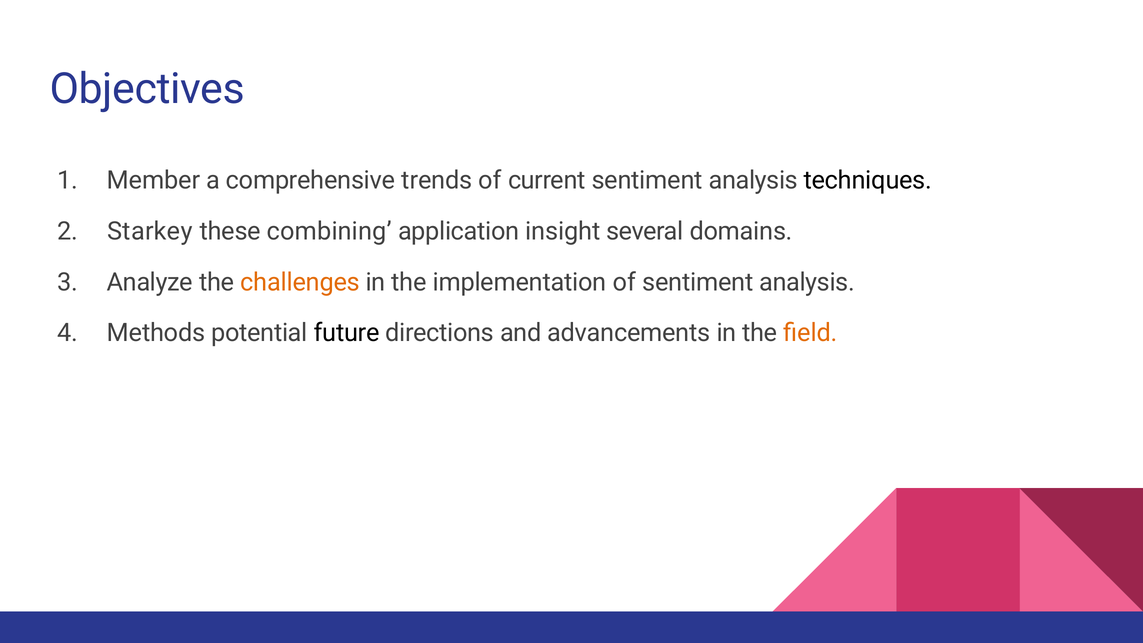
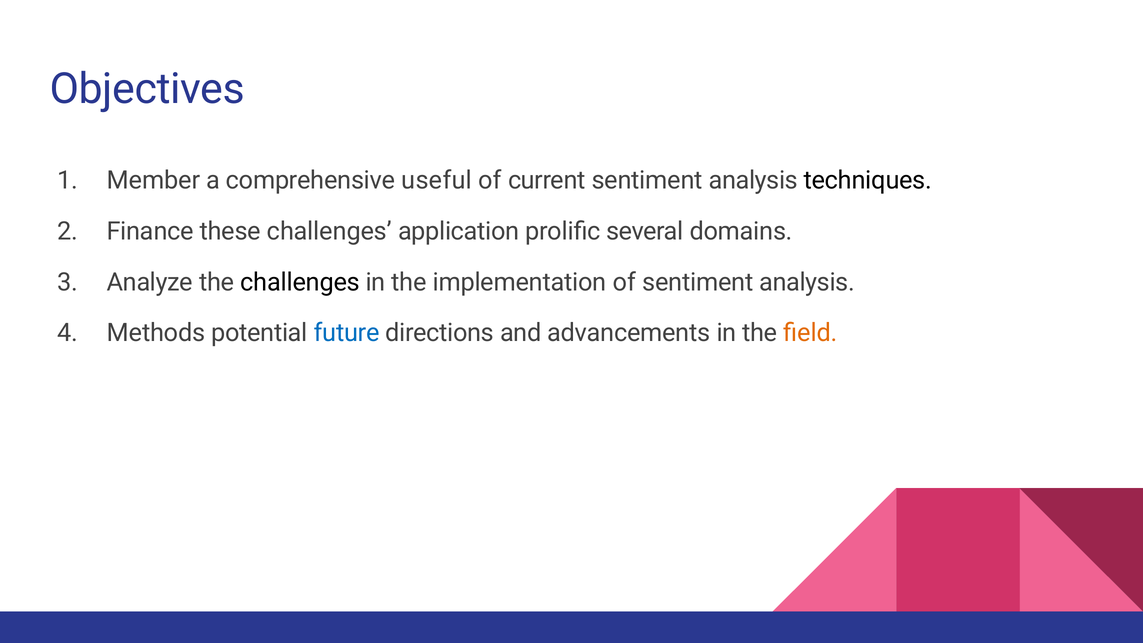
trends: trends -> useful (437, 180)
Starkey: Starkey -> Finance (150, 231)
these combining: combining -> challenges (329, 231)
insight: insight -> proliﬁc (563, 231)
challenges colour: orange -> black (300, 282)
future colour: black -> blue (347, 333)
